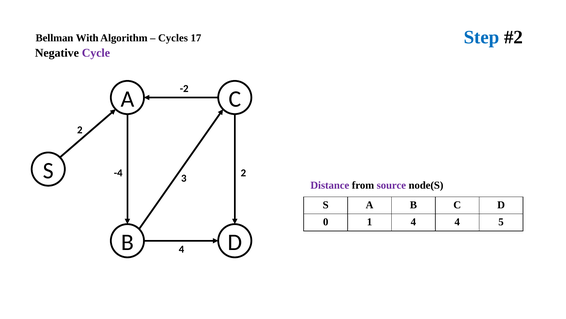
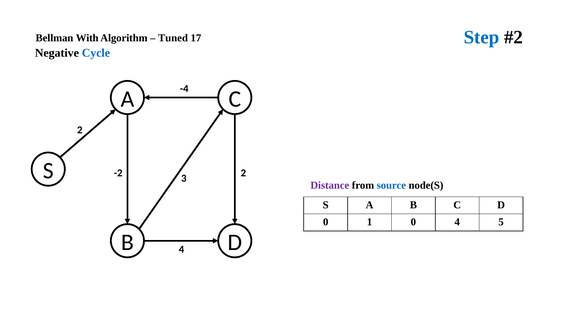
Cycles: Cycles -> Tuned (173, 38)
Cycle colour: purple -> blue (96, 53)
-2: -2 -> -4 (184, 89)
-4: -4 -> -2 (118, 173)
source colour: purple -> blue (391, 185)
1 4: 4 -> 0 (413, 222)
